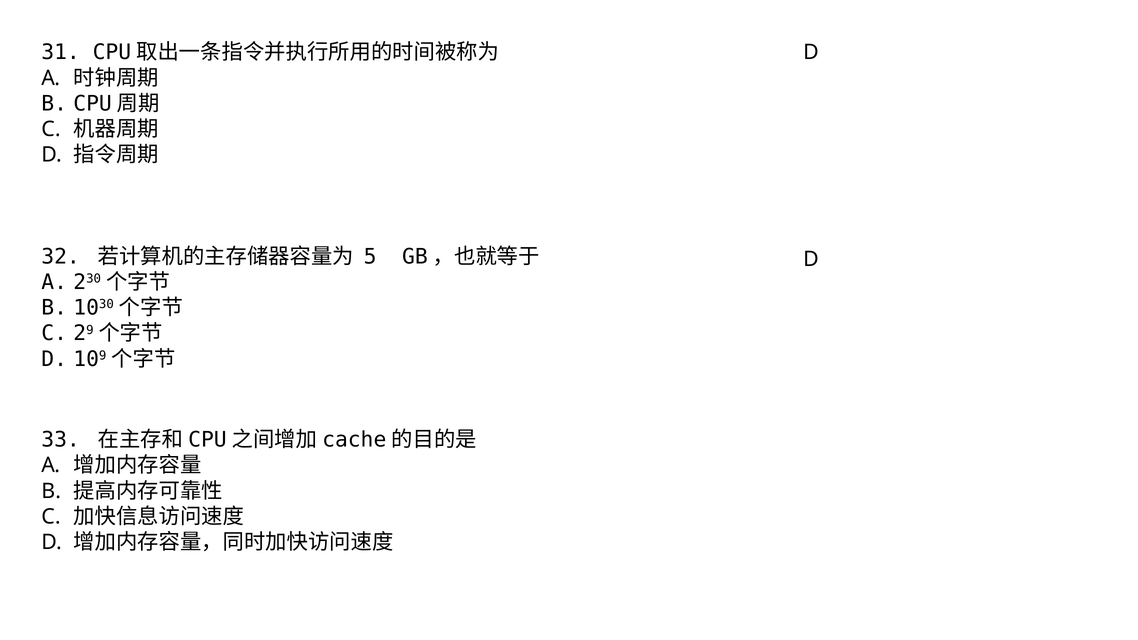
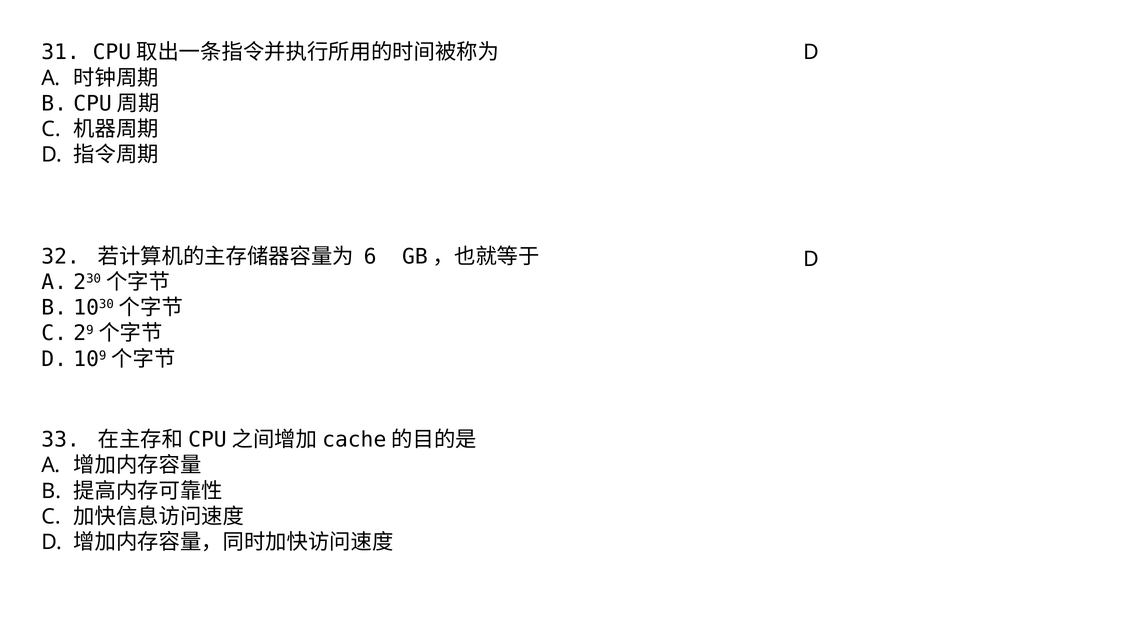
5: 5 -> 6 (370, 257)
